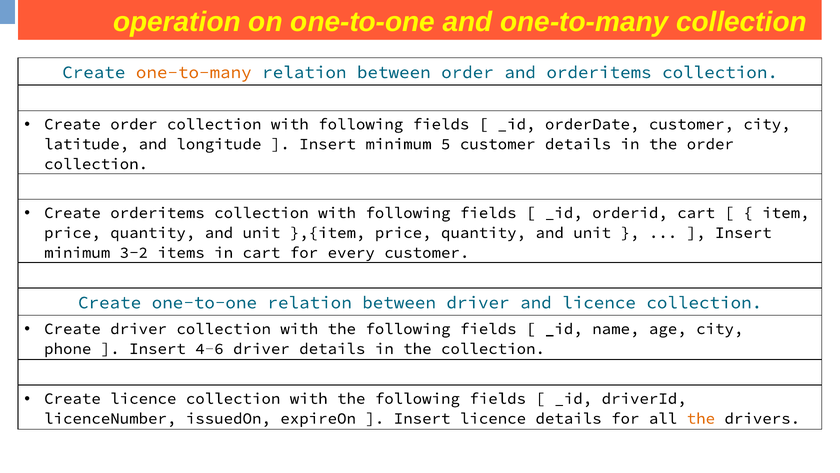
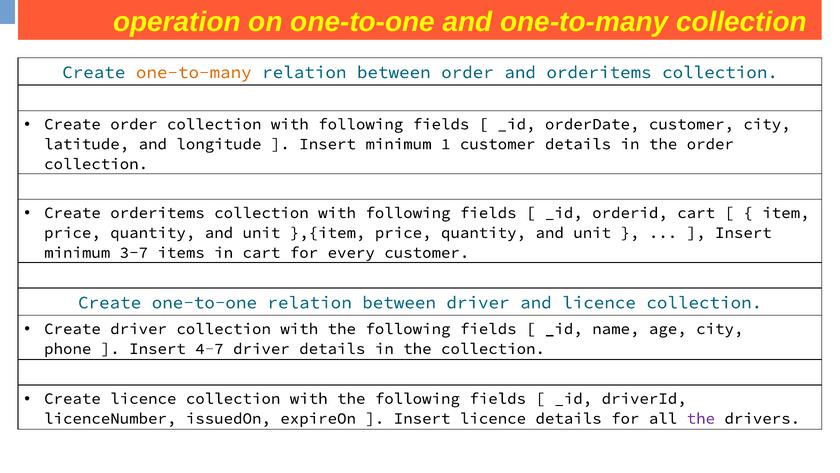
5: 5 -> 1 (446, 144)
3-2: 3-2 -> 3-7 (134, 252)
4-6: 4-6 -> 4-7 (209, 348)
the colour: orange -> purple (701, 418)
